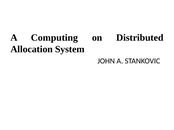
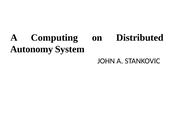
Allocation: Allocation -> Autonomy (32, 49)
